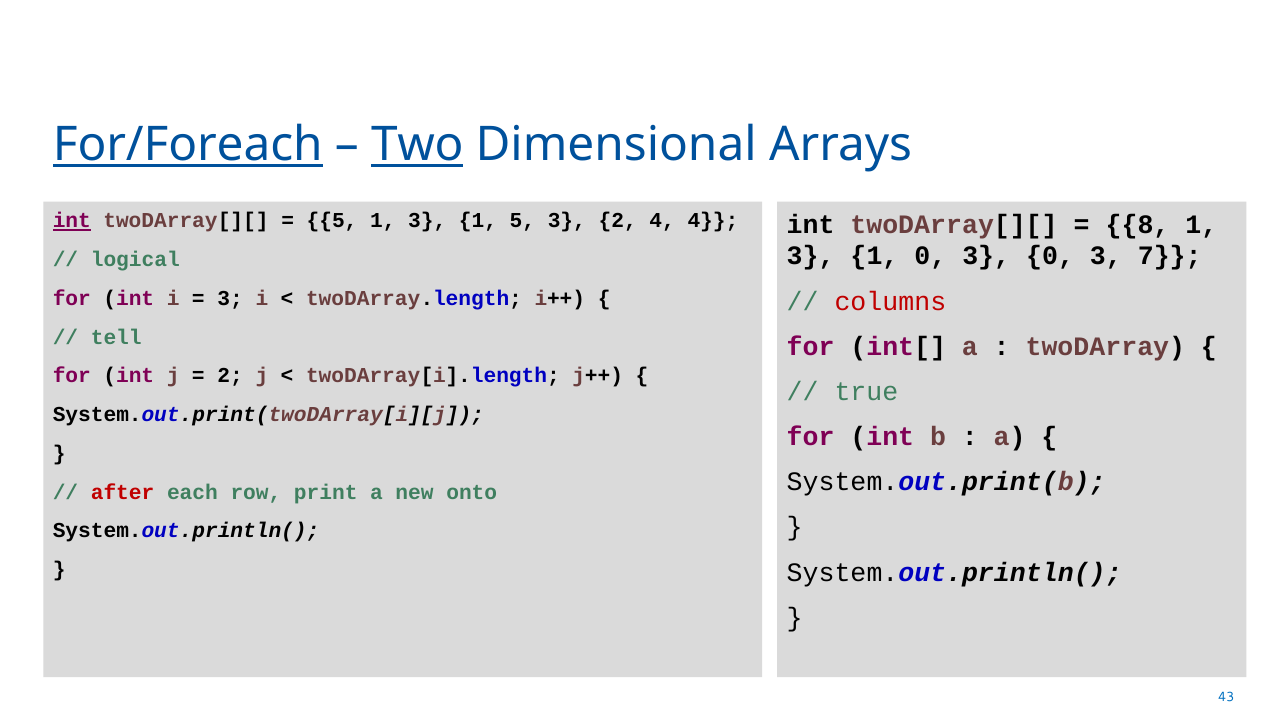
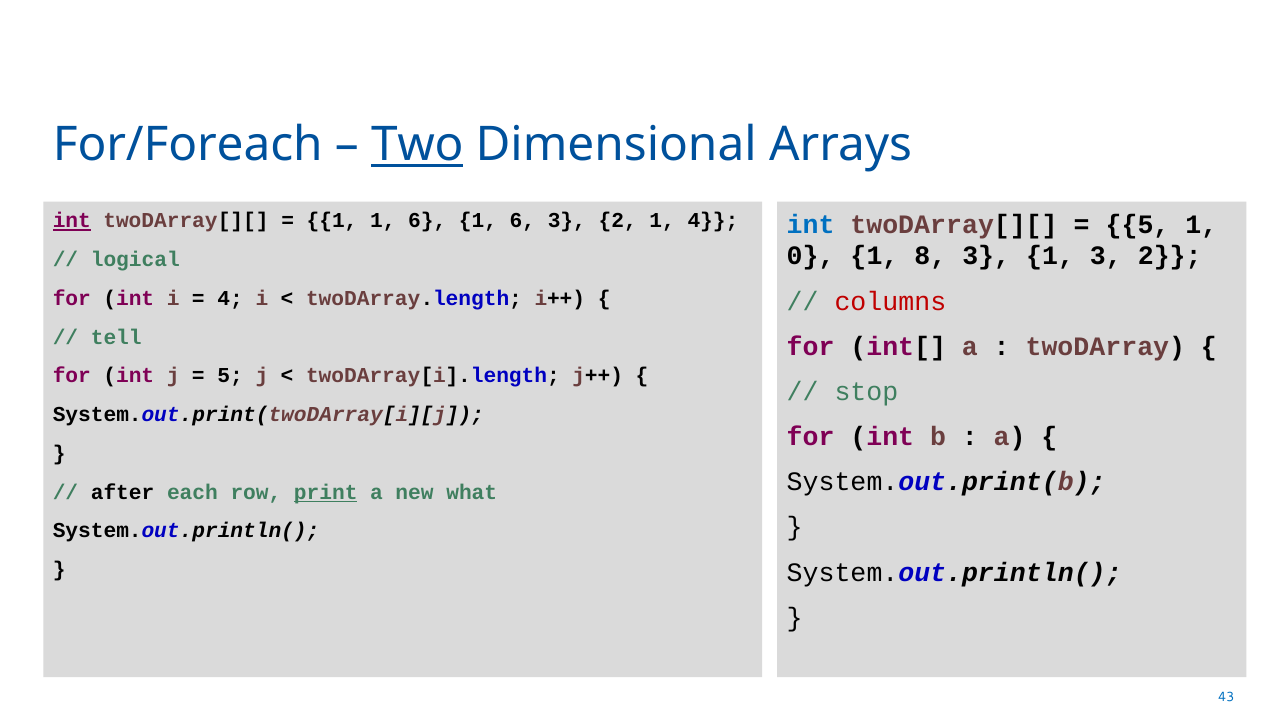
For/Foreach underline: present -> none (188, 145)
5: 5 -> 1 (332, 221)
3: 3 -> 6 (427, 221)
5: 5 -> 6 (522, 221)
2 4: 4 -> 1 (662, 221)
int colour: black -> blue (811, 224)
8: 8 -> 5 (1137, 224)
3: 3 -> 0 (811, 256)
1 0: 0 -> 8 (930, 256)
3 0: 0 -> 1 (1050, 256)
7: 7 -> 2 (1170, 256)
3: 3 -> 4 (230, 298)
2: 2 -> 5 (230, 376)
true: true -> stop (866, 391)
after colour: red -> black (123, 492)
print underline: none -> present (326, 492)
onto: onto -> what (472, 492)
